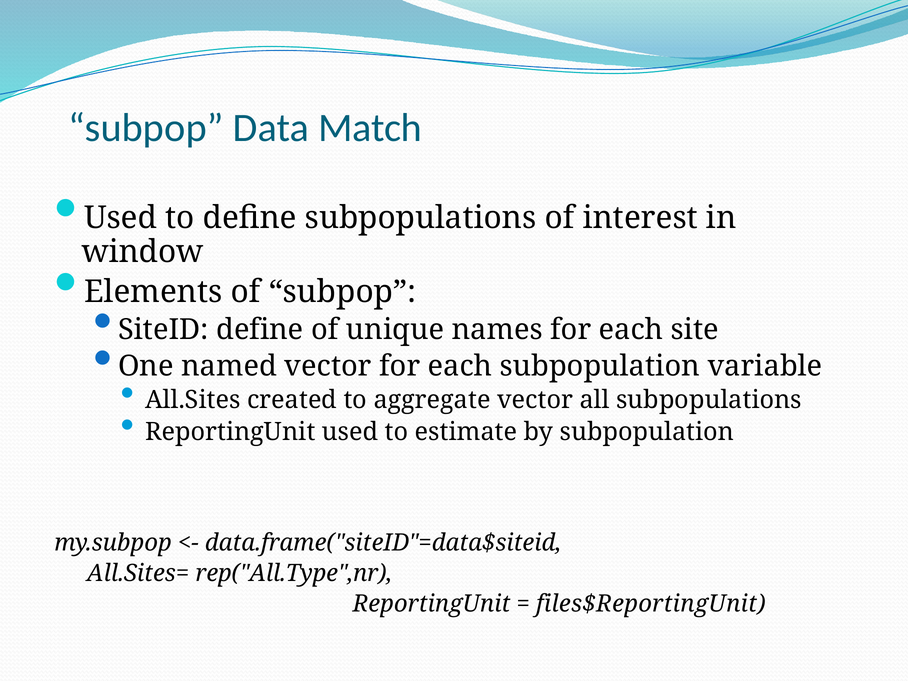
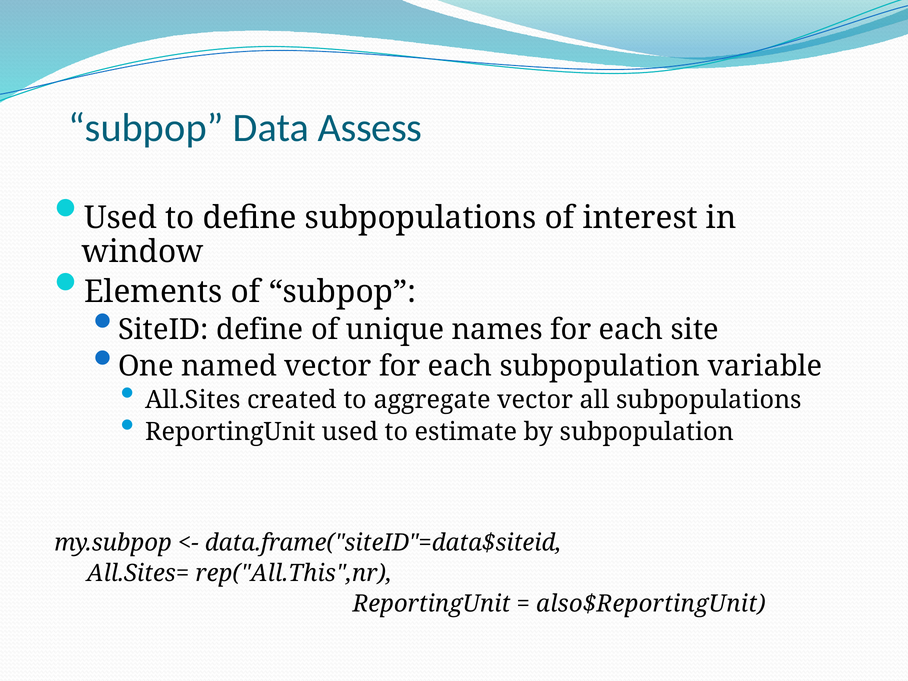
Match: Match -> Assess (370, 128)
rep("All.Type",nr: rep("All.Type",nr -> rep("All.This",nr (294, 573)
files$ReportingUnit: files$ReportingUnit -> also$ReportingUnit (651, 604)
